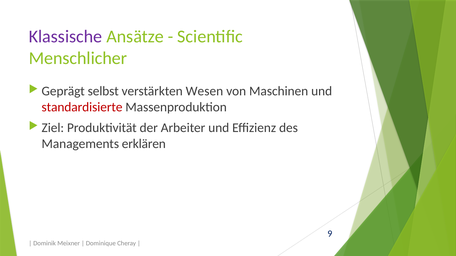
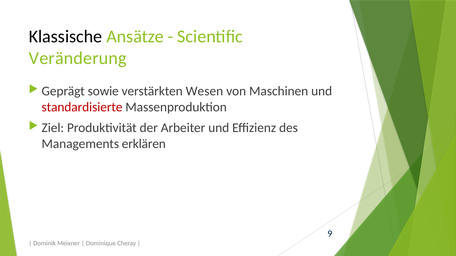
Klassische colour: purple -> black (66, 37)
Menschlicher: Menschlicher -> Veränderung (78, 58)
selbst: selbst -> sowie (103, 91)
